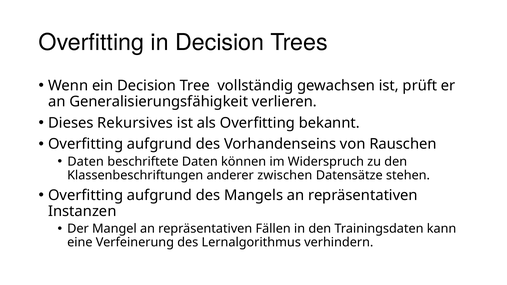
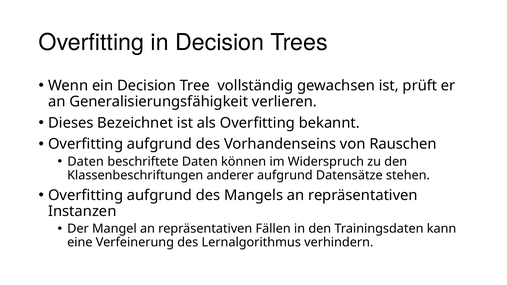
Rekursives: Rekursives -> Bezeichnet (135, 123)
anderer zwischen: zwischen -> aufgrund (285, 175)
